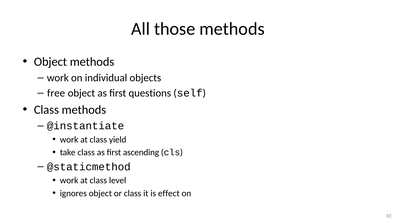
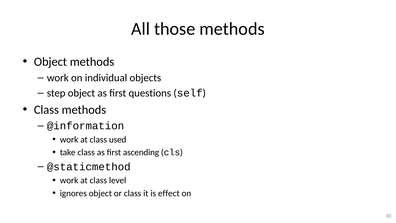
free: free -> step (56, 93)
@instantiate: @instantiate -> @information (86, 126)
yield: yield -> used (118, 139)
